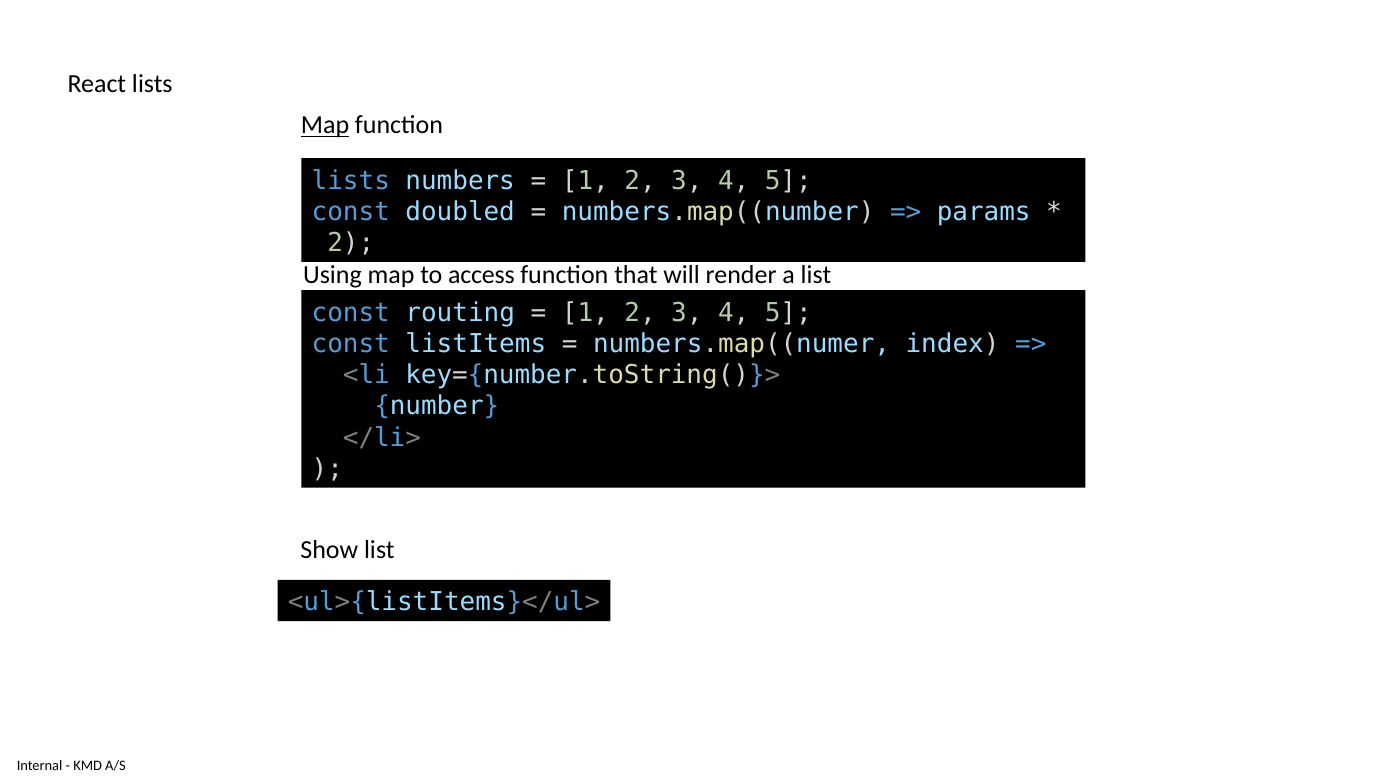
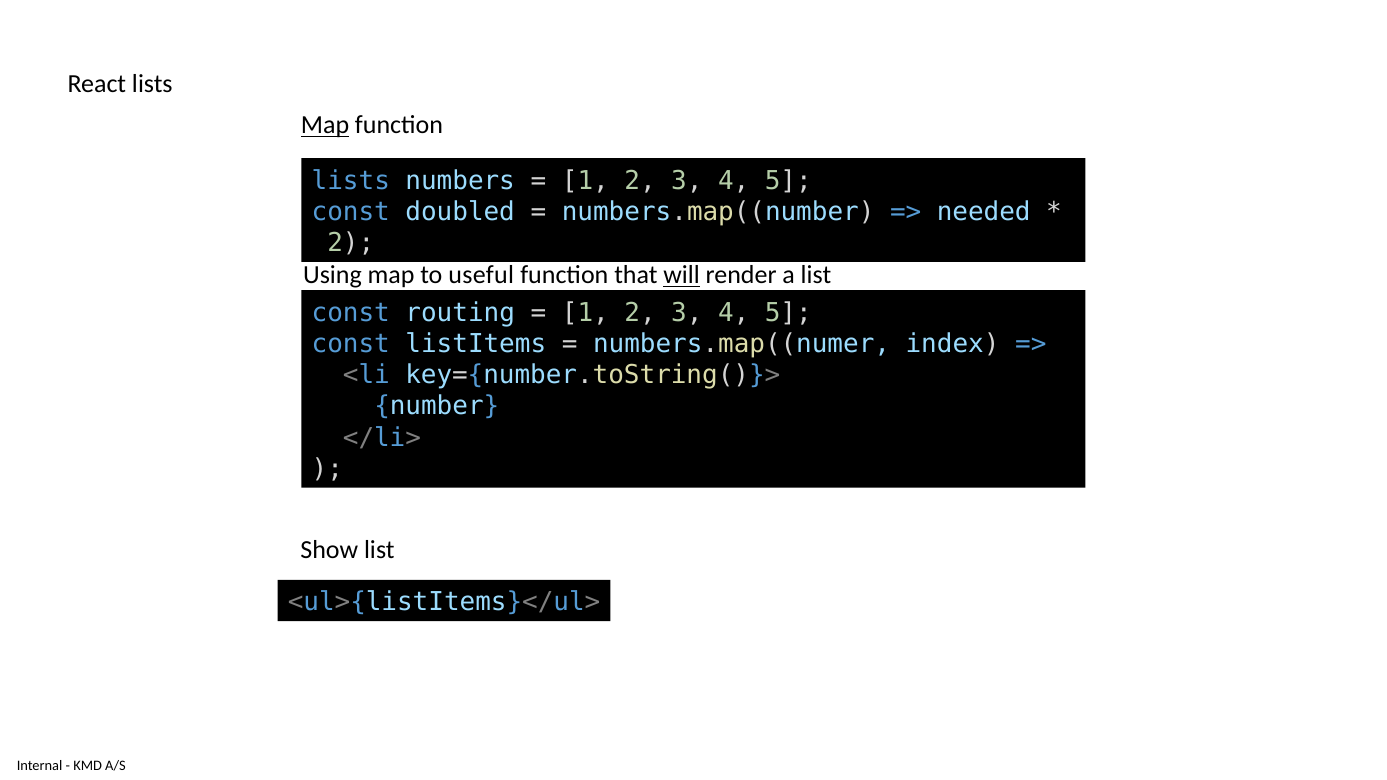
params: params -> needed (984, 212)
access: access -> useful (481, 275)
will underline: none -> present (681, 275)
